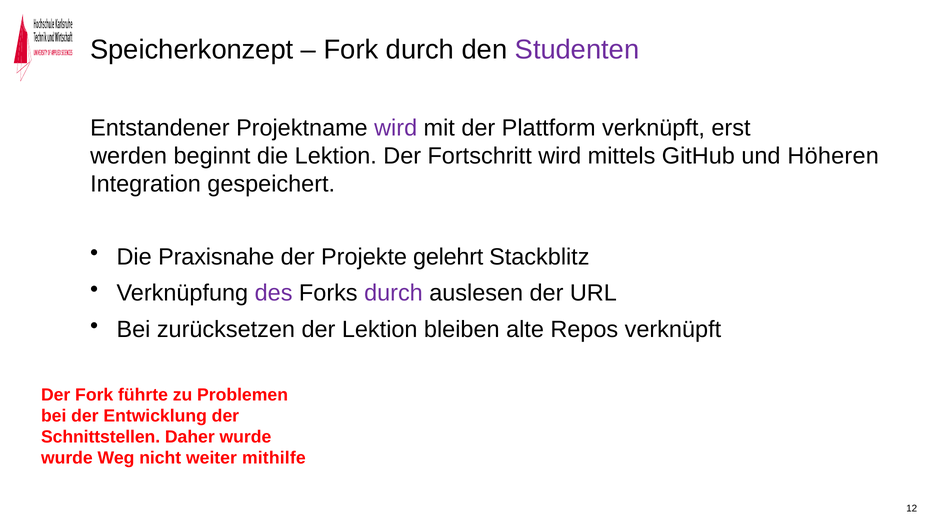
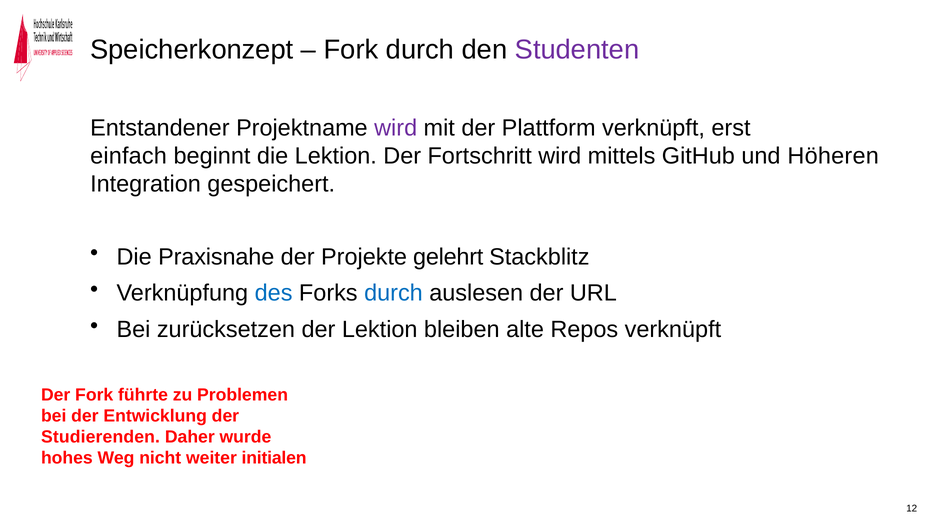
werden: werden -> einfach (129, 156)
des colour: purple -> blue (274, 293)
durch colour: purple -> blue (393, 293)
Schnittstellen: Schnittstellen -> Studierenden (100, 437)
wurde: wurde -> hohes (67, 458)
mithilfe: mithilfe -> initialen (274, 458)
